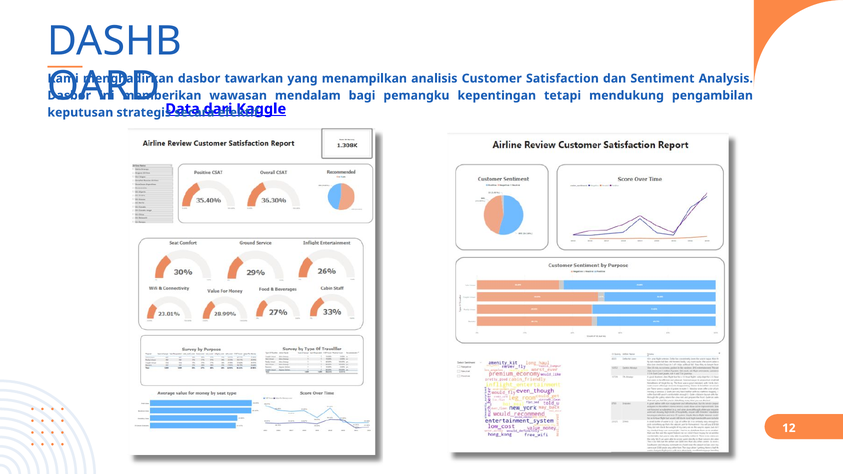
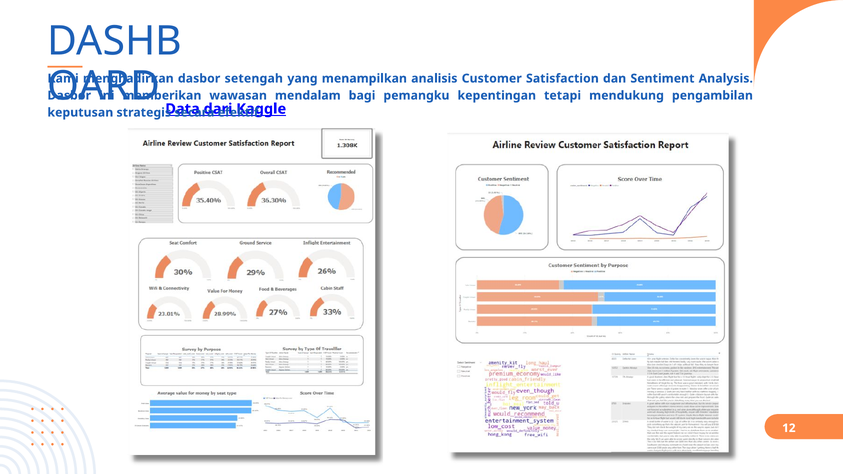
tawarkan: tawarkan -> setengah (254, 78)
